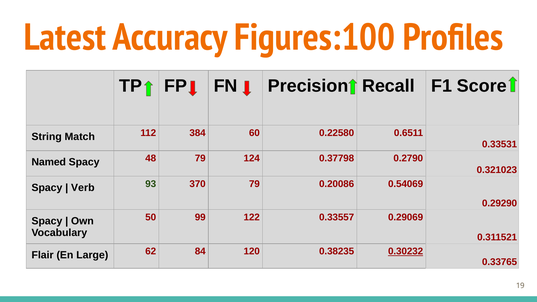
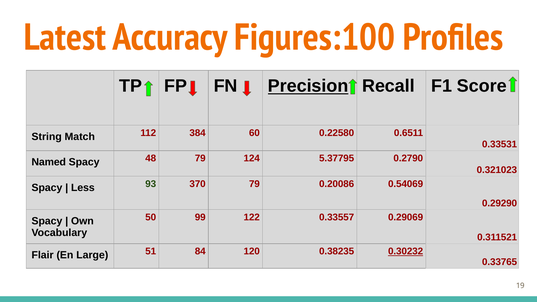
Precision underline: none -> present (308, 86)
0.37798: 0.37798 -> 5.37795 (337, 158)
Verb: Verb -> Less (83, 188)
62: 62 -> 51 (151, 252)
